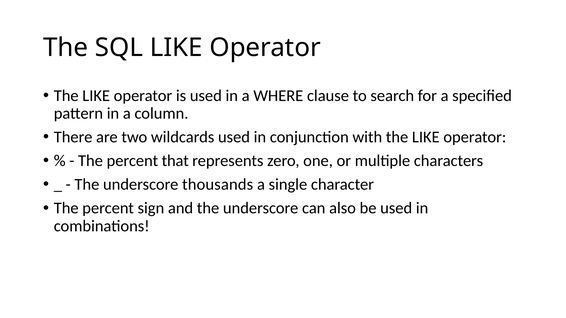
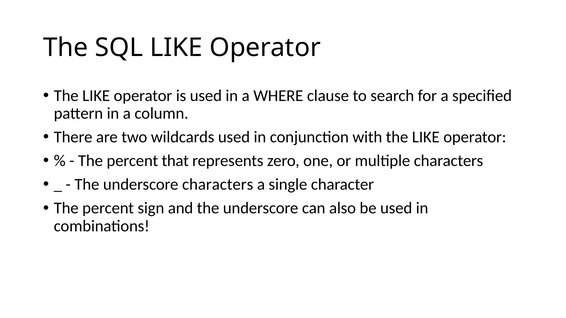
underscore thousands: thousands -> characters (218, 185)
